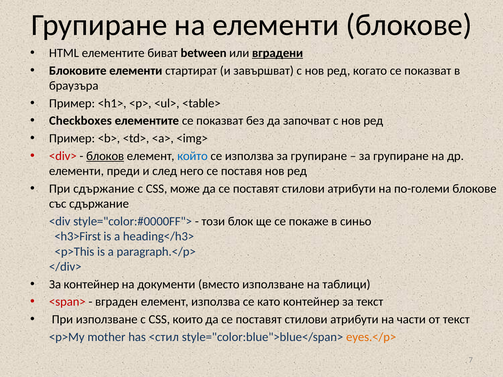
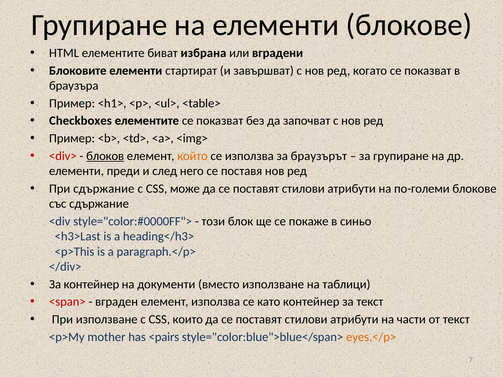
between: between -> избрана (203, 53)
вградени underline: present -> none (278, 53)
който colour: blue -> orange (192, 156)
използва за групиране: групиране -> браузърът (319, 156)
<h3>First: <h3>First -> <h3>Last (78, 237)
<стил: <стил -> <pairs (164, 337)
